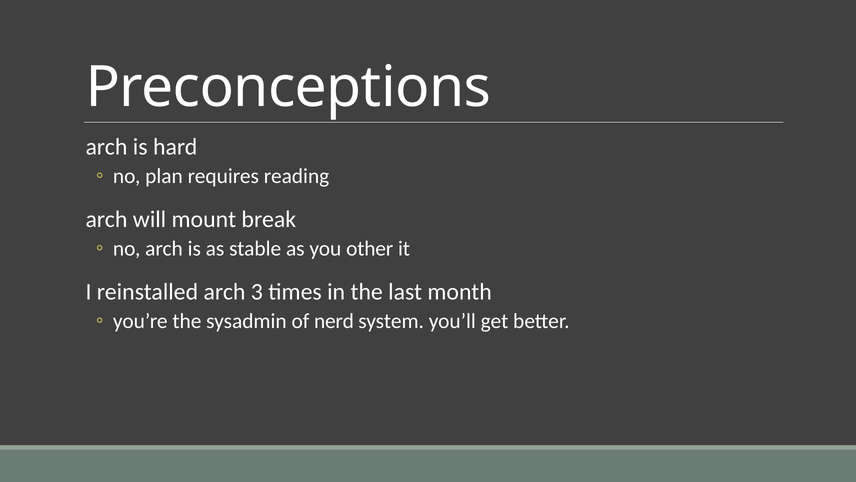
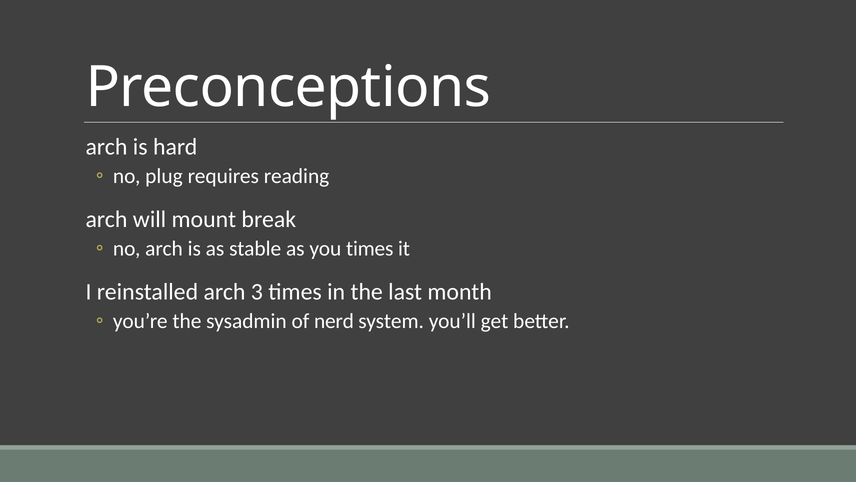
plan: plan -> plug (164, 176)
you other: other -> times (370, 248)
